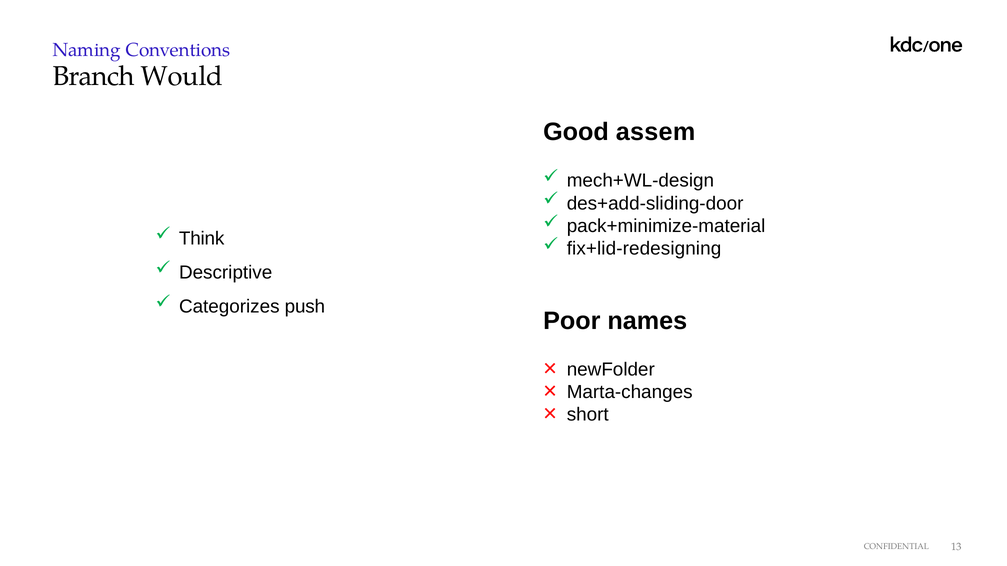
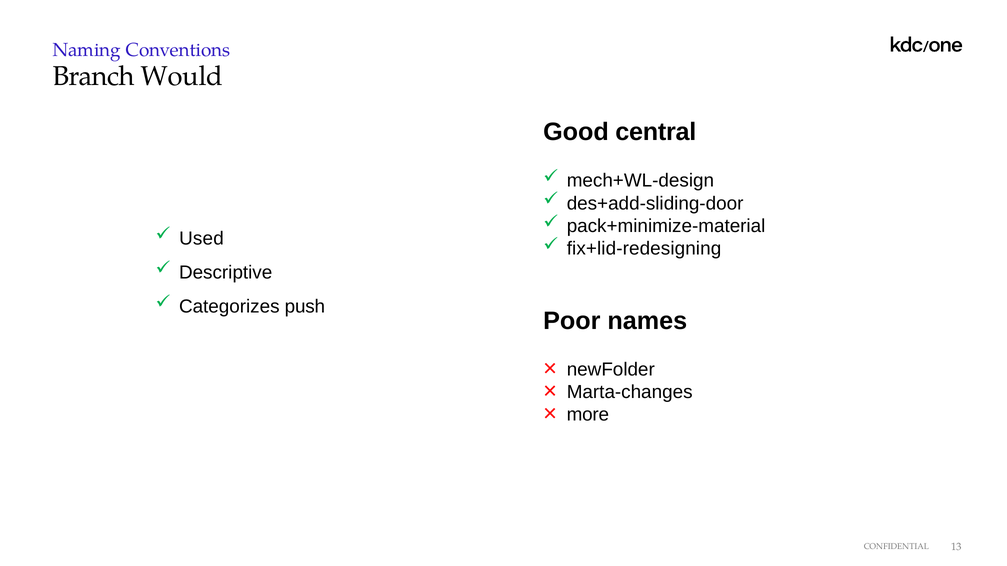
assem: assem -> central (656, 132)
Think: Think -> Used (201, 239)
short: short -> more (588, 415)
